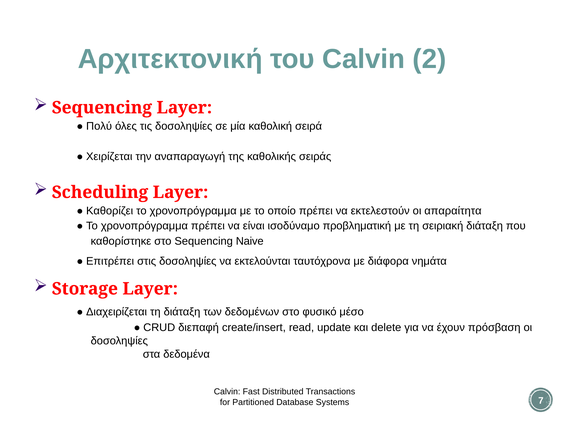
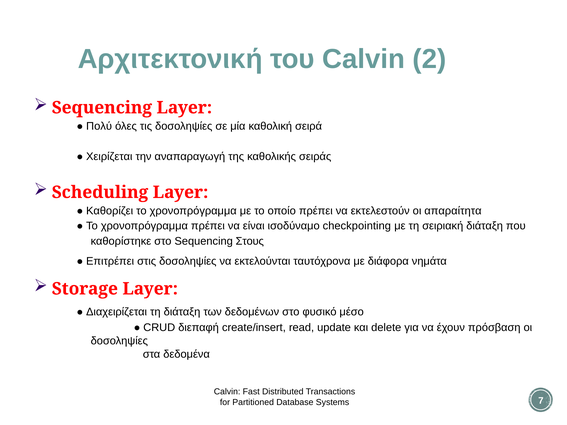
προβληματική: προβληματική -> checkpointing (357, 226)
Naive: Naive -> Στους (250, 241)
